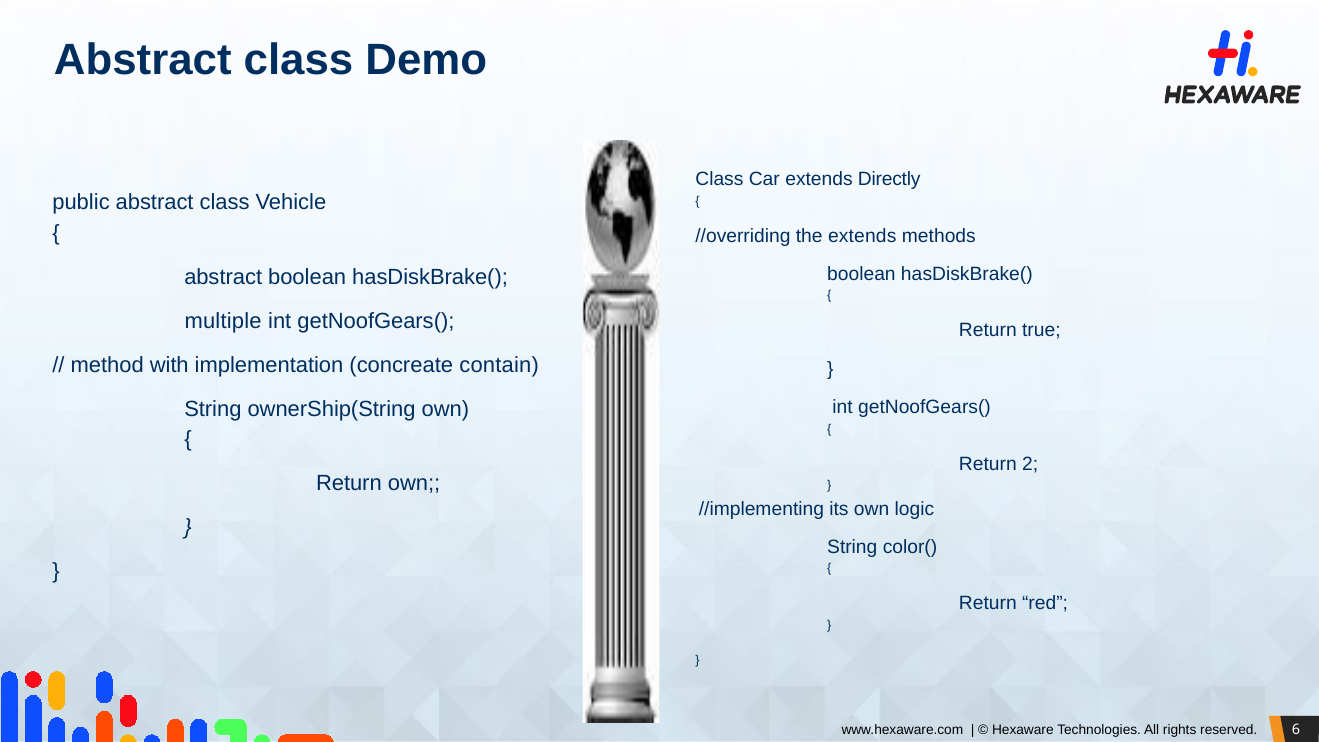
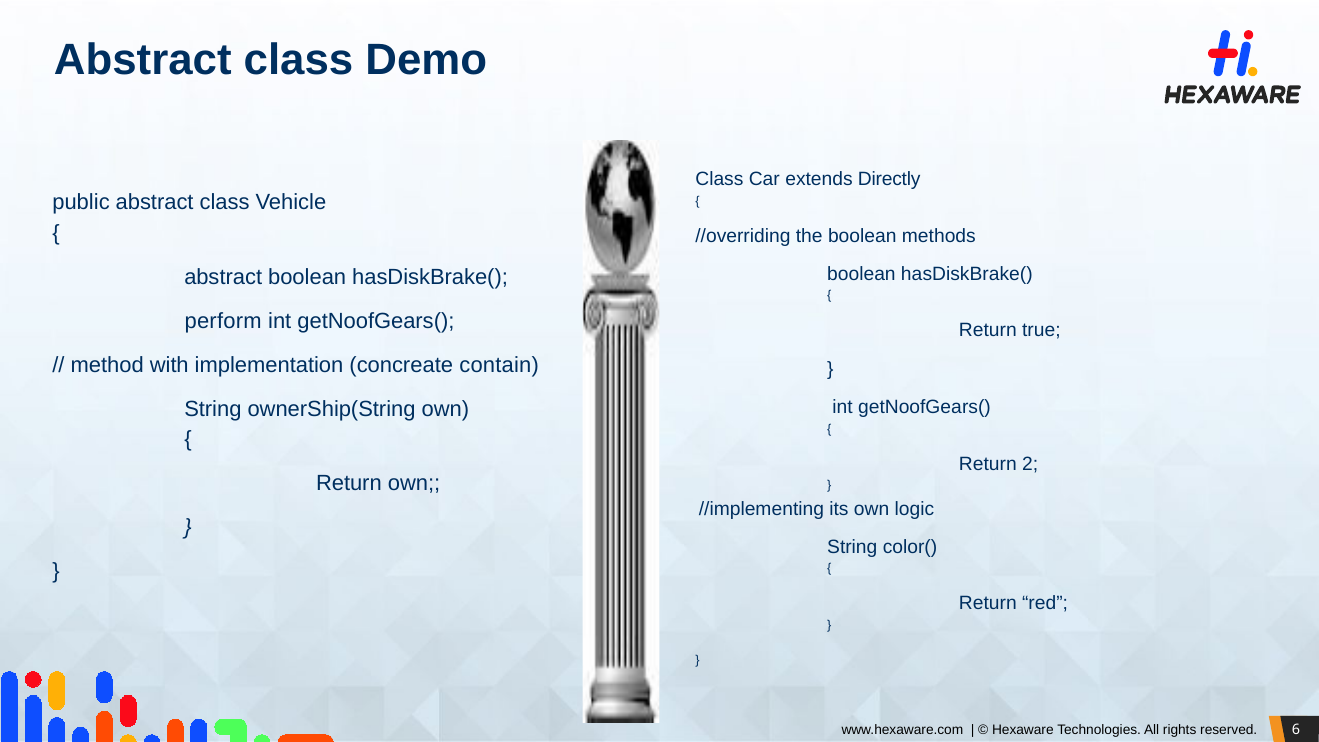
the extends: extends -> boolean (862, 236)
multiple: multiple -> perform (223, 321)
